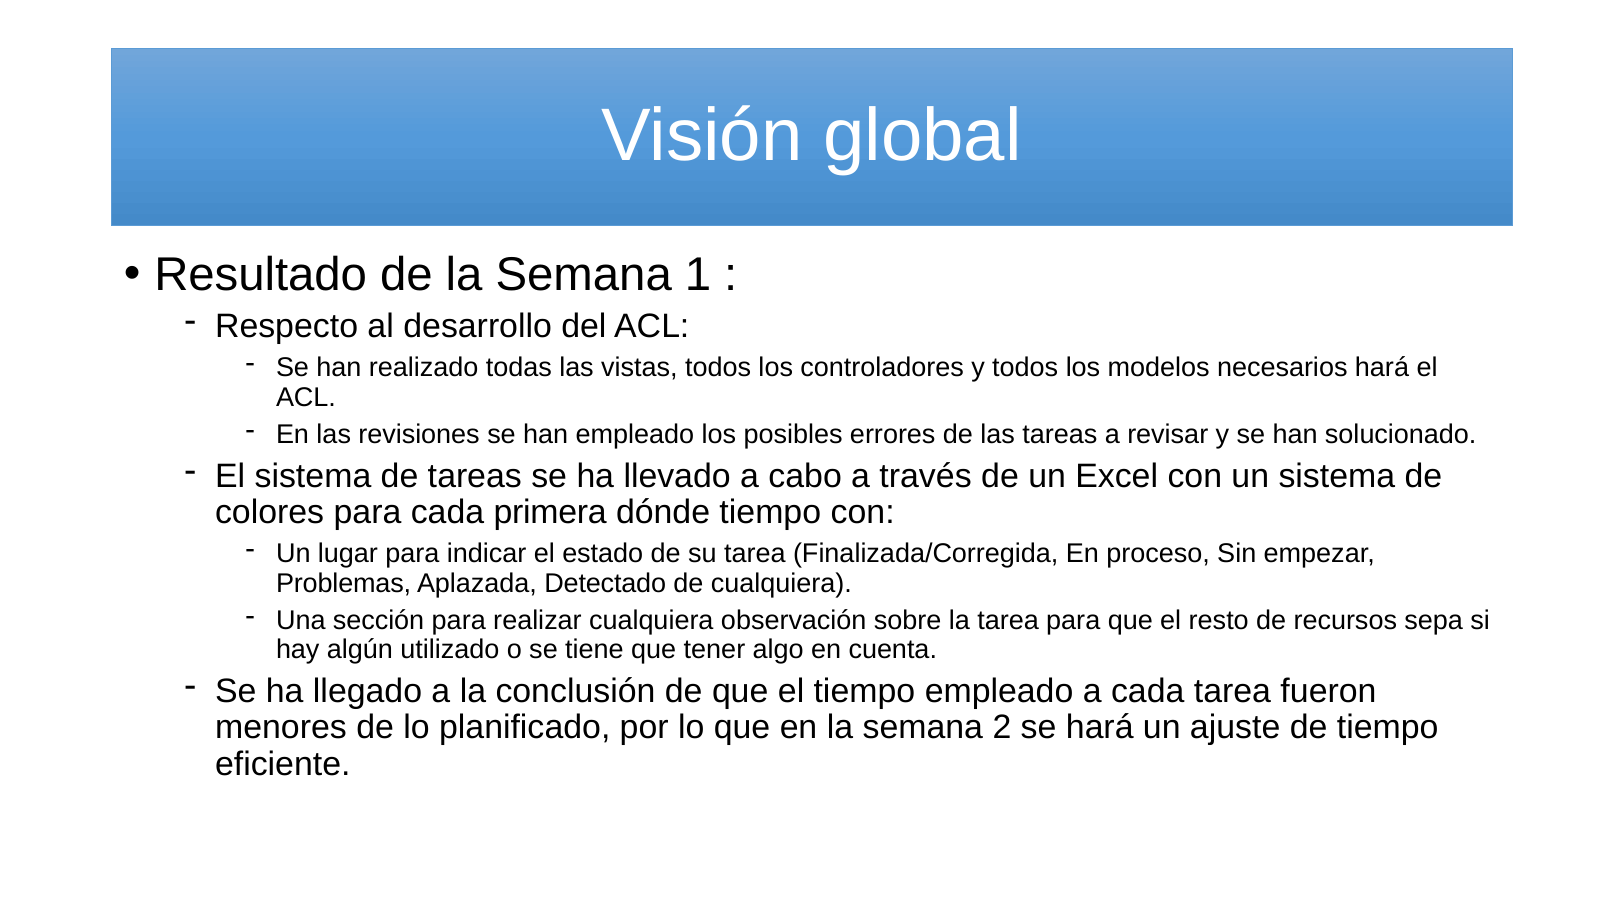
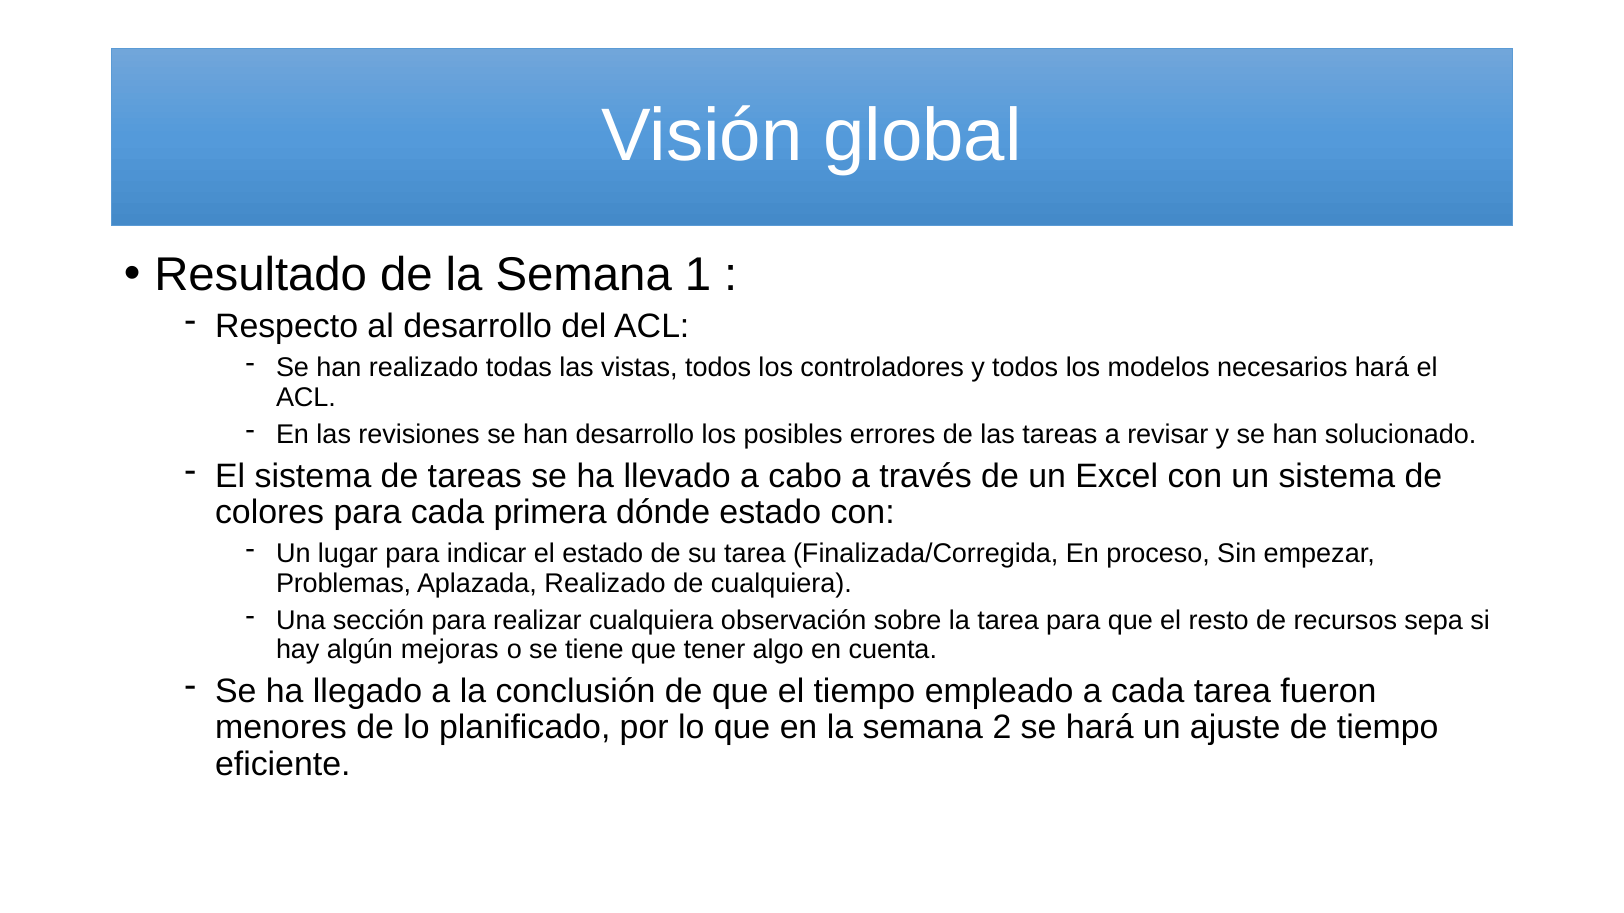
han empleado: empleado -> desarrollo (635, 435)
dónde tiempo: tiempo -> estado (770, 513)
Aplazada Detectado: Detectado -> Realizado (605, 583)
utilizado: utilizado -> mejoras (450, 650)
